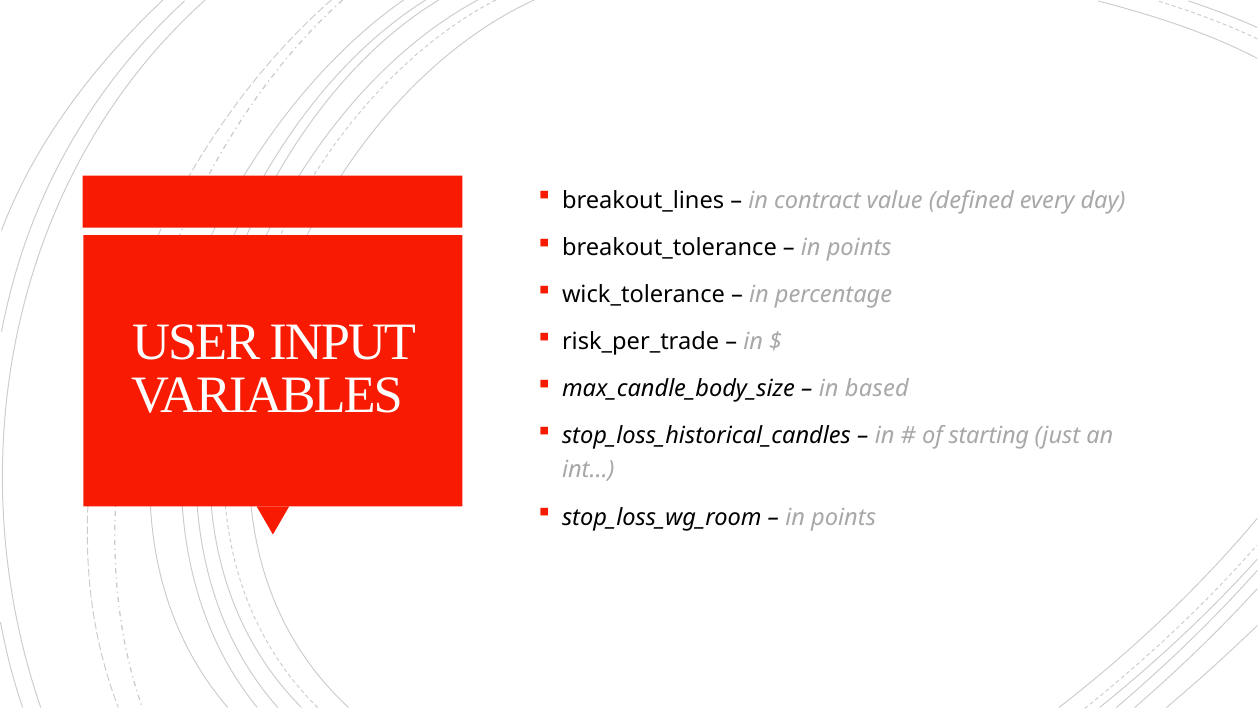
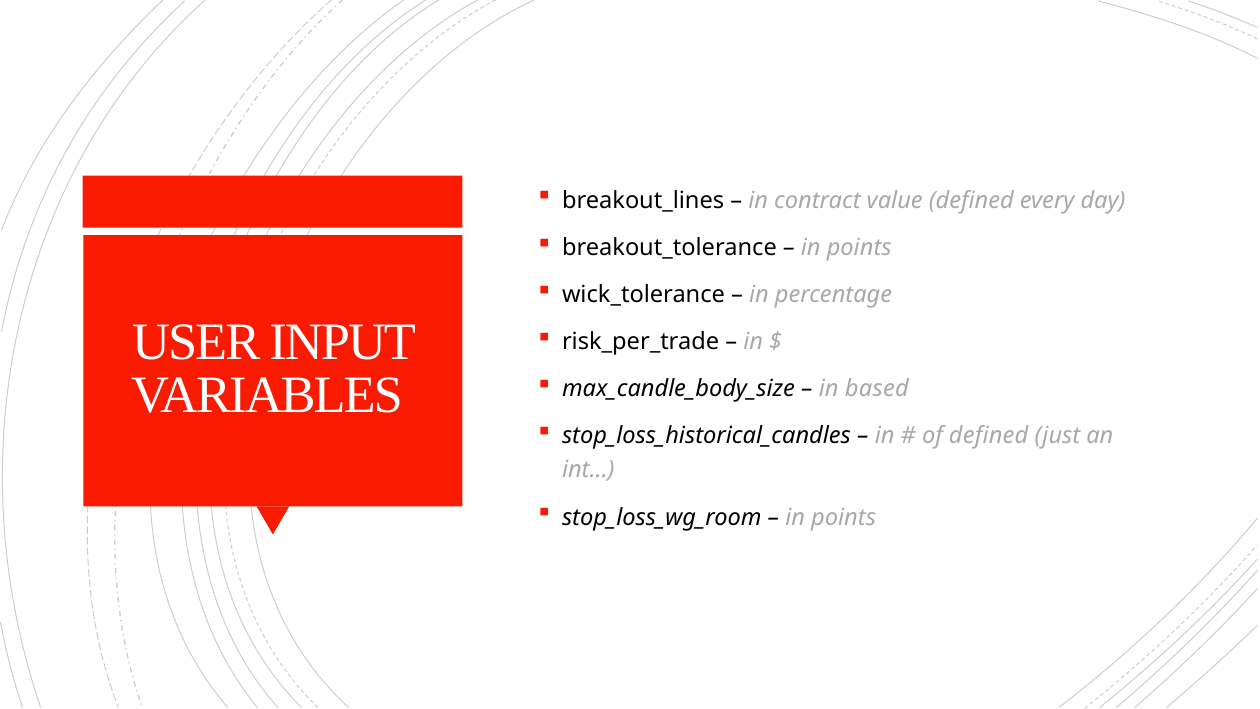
of starting: starting -> defined (989, 436)
